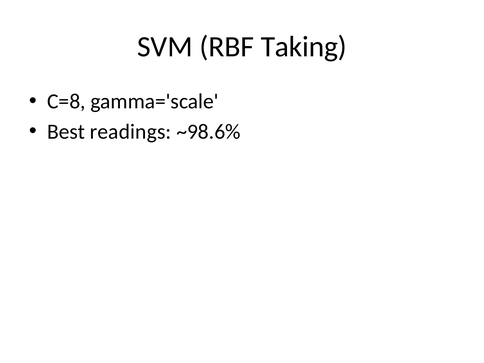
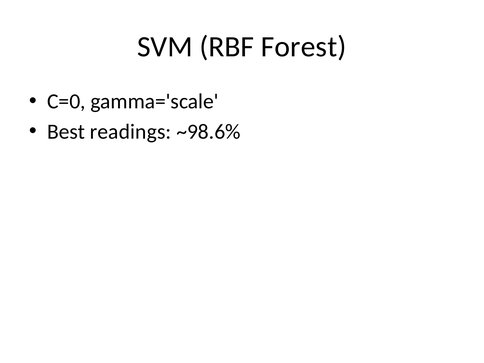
Taking: Taking -> Forest (304, 47)
C=8: C=8 -> C=0 (66, 102)
